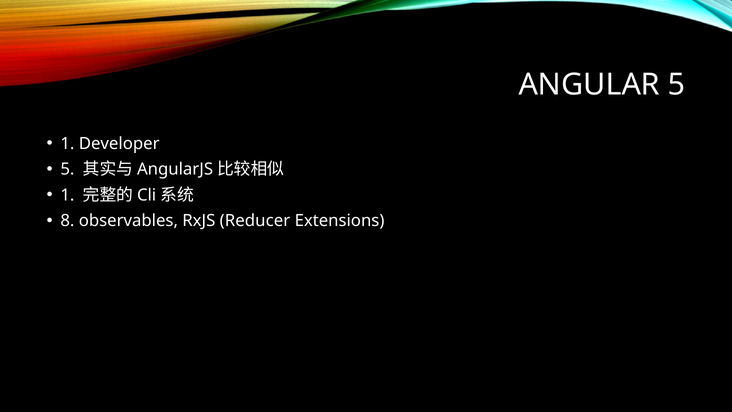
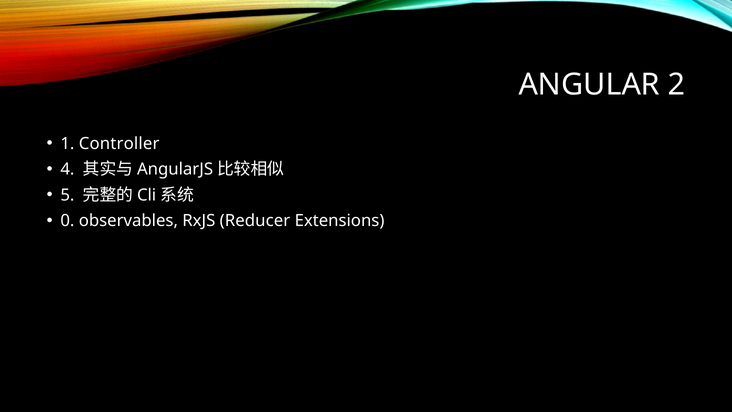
ANGULAR 5: 5 -> 2 (676, 84)
Developer: Developer -> Controller (119, 143)
5: 5 -> 4 (67, 169)
1: 1 -> 5 (67, 195)
8: 8 -> 0 (67, 221)
